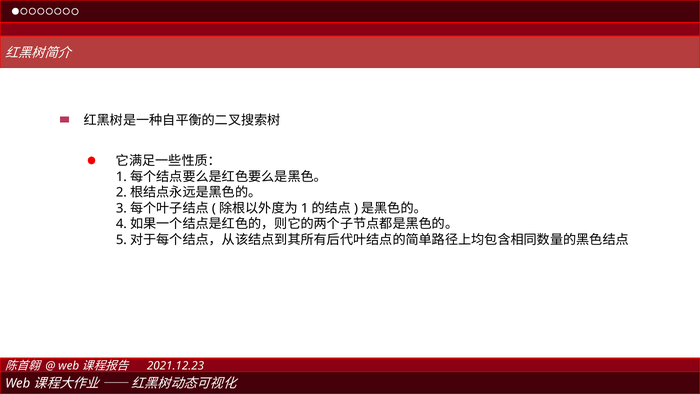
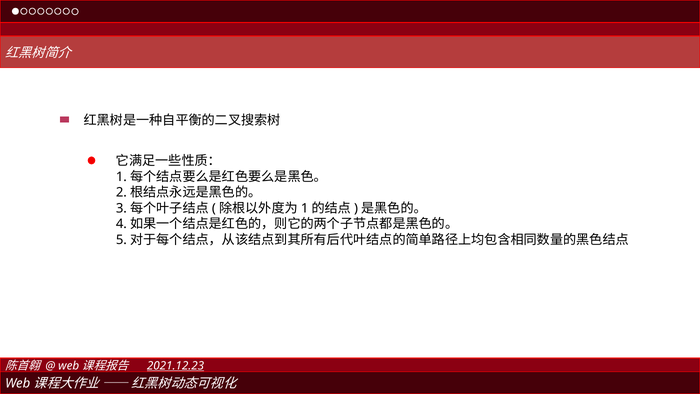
2021.12.23 underline: none -> present (175, 365)
